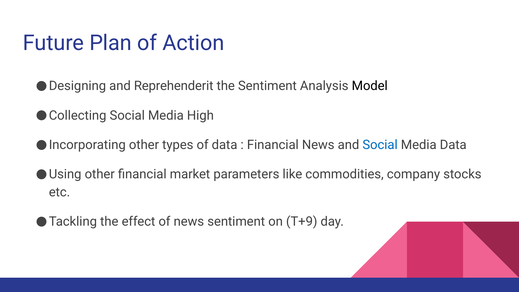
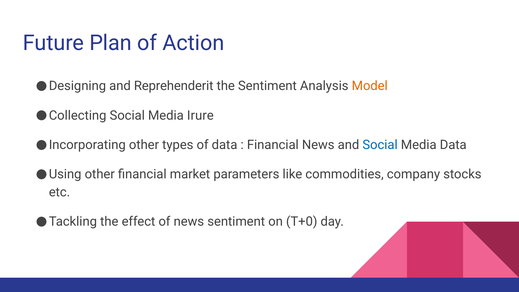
Model colour: black -> orange (370, 86)
High: High -> Irure (200, 115)
T+9: T+9 -> T+0 (302, 222)
